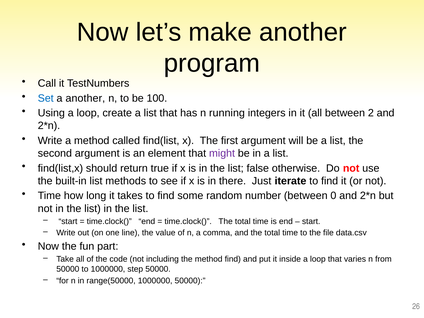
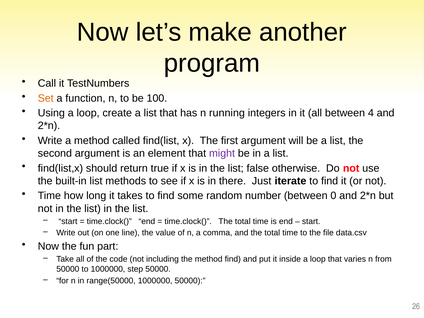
Set colour: blue -> orange (46, 98)
a another: another -> function (85, 98)
2: 2 -> 4 (371, 113)
